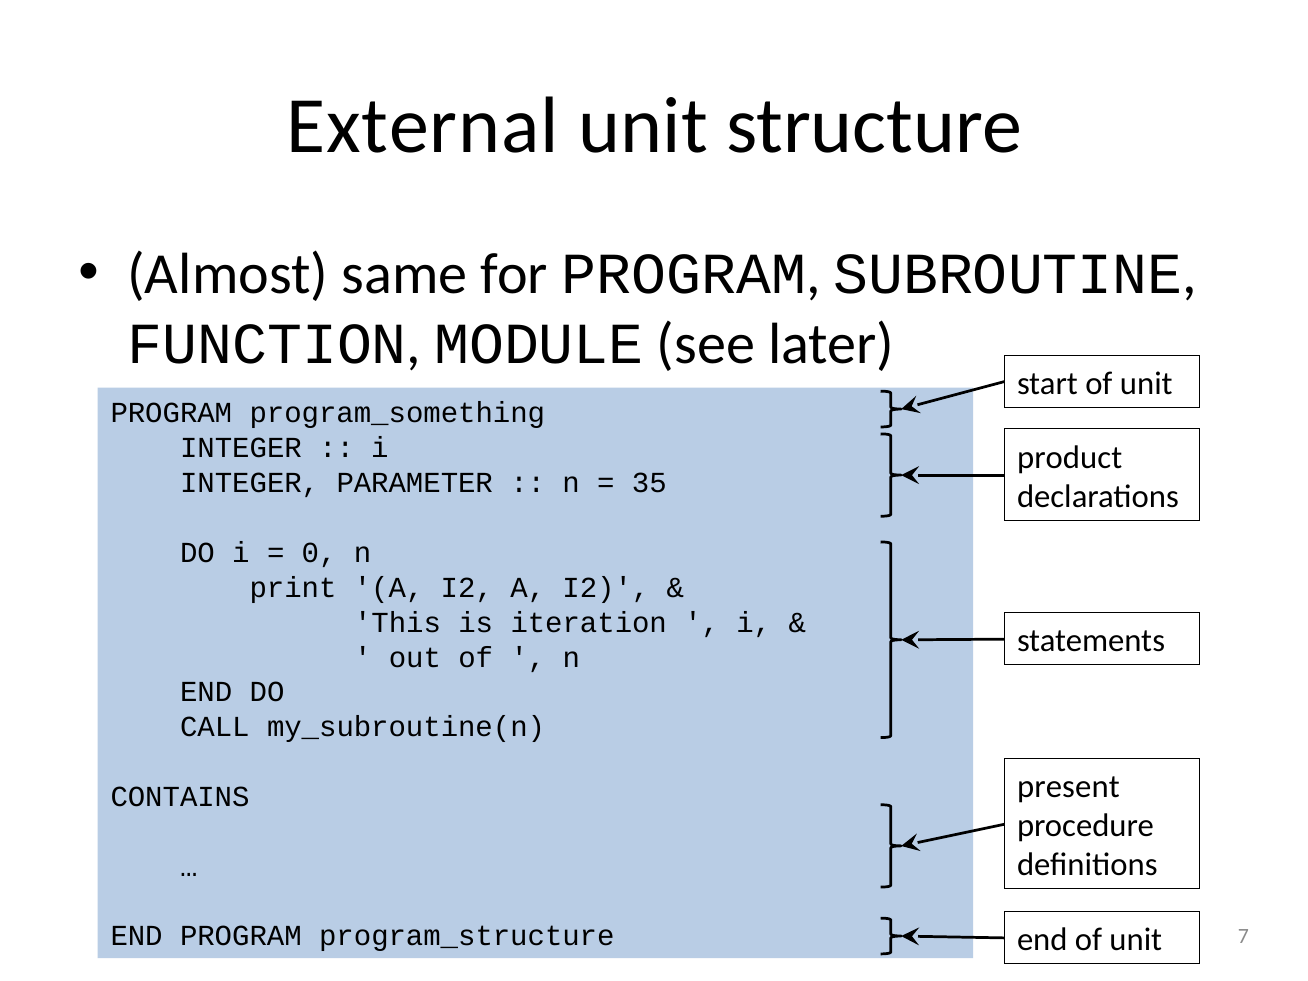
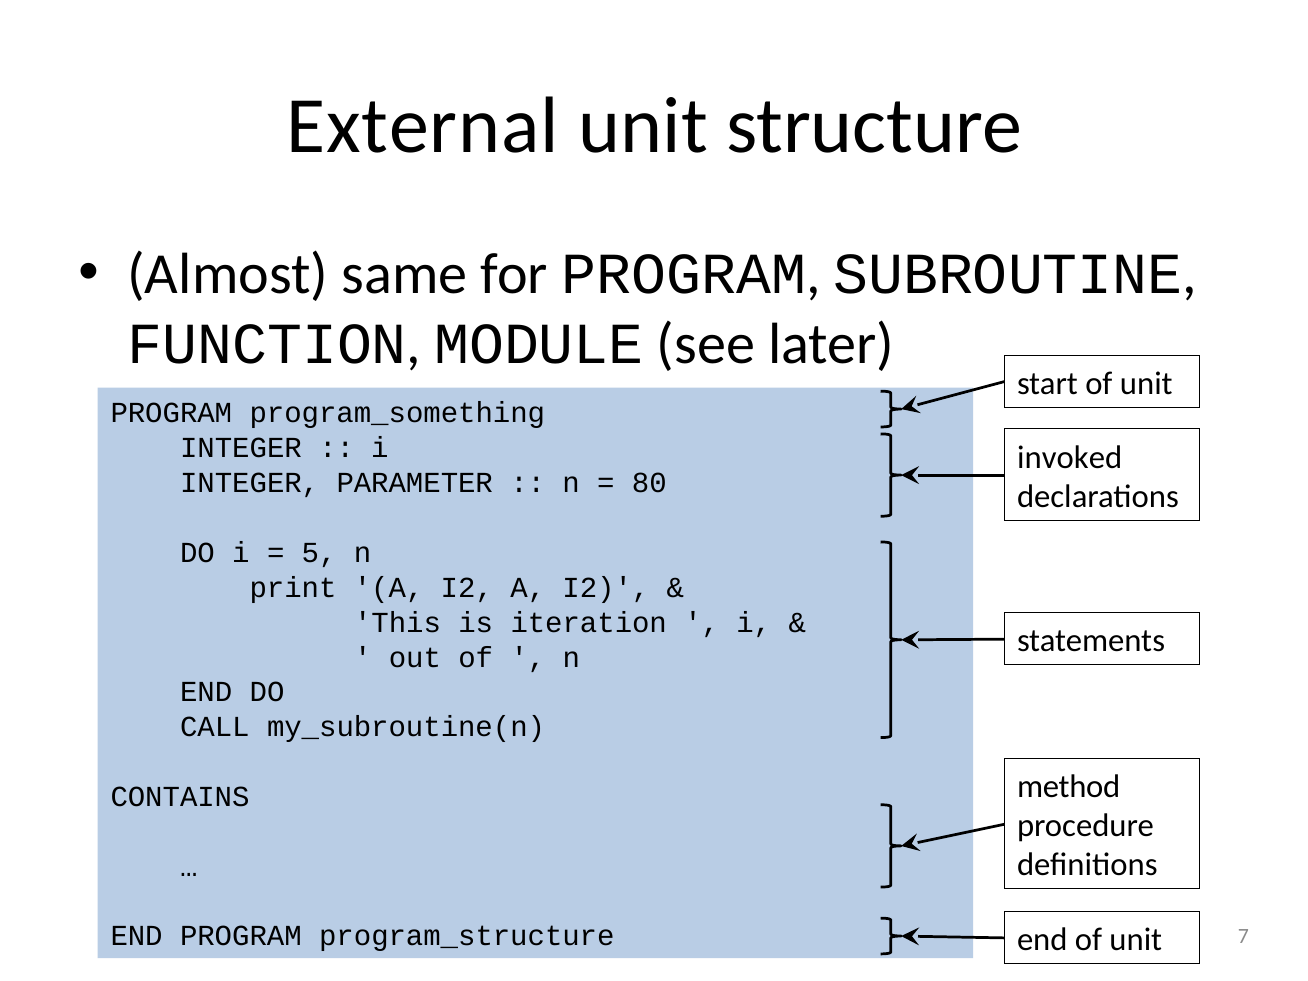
product: product -> invoked (1070, 457)
35: 35 -> 80 (649, 483)
0: 0 -> 5 (319, 553)
present: present -> method (1069, 787)
